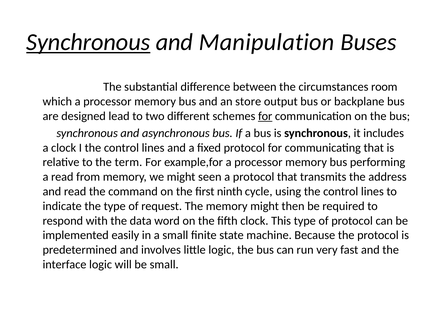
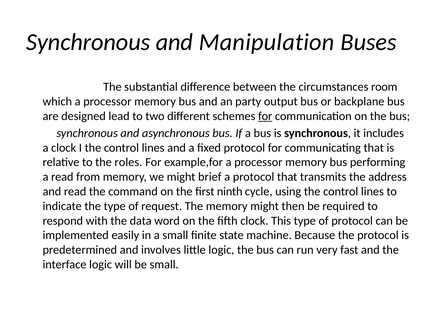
Synchronous underline: present -> none (88, 42)
store: store -> party (248, 101)
term: term -> roles (128, 162)
seen: seen -> brief (210, 177)
